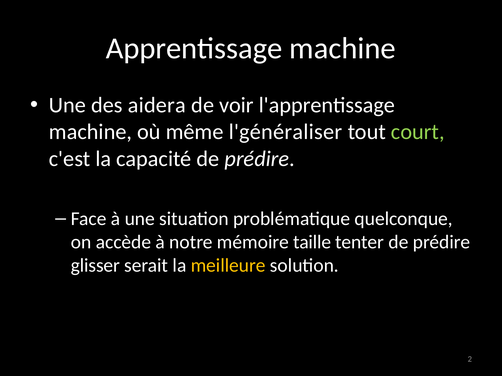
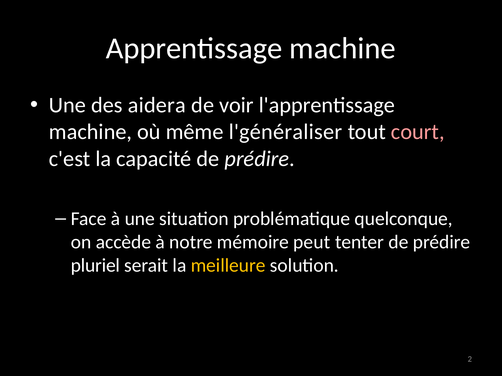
court colour: light green -> pink (418, 132)
taille: taille -> peut (312, 242)
glisser: glisser -> pluriel (95, 266)
